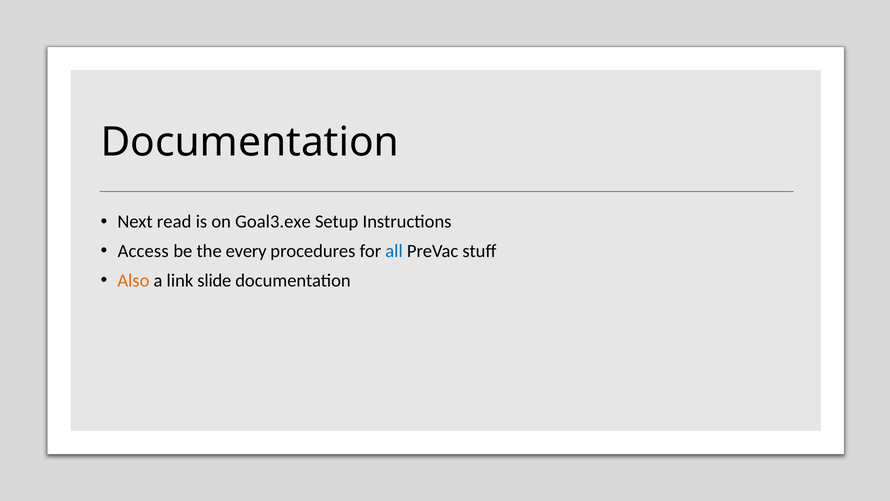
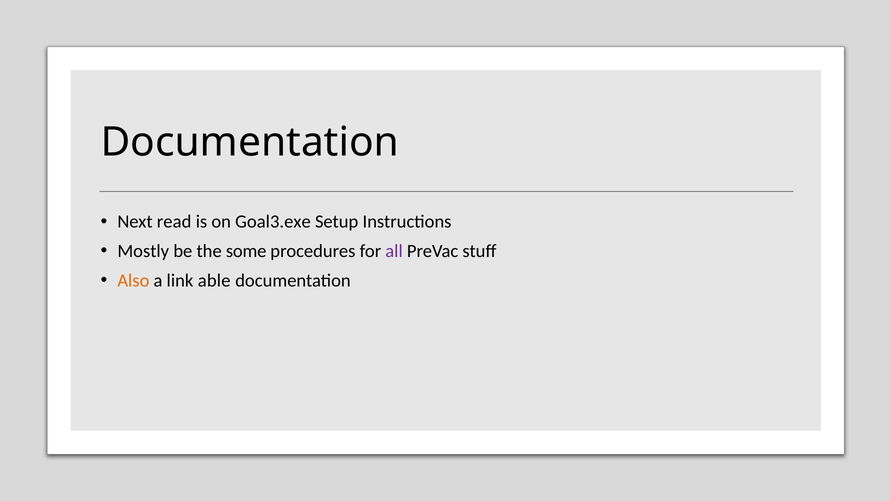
Access: Access -> Mostly (143, 251)
every: every -> some (246, 251)
all colour: blue -> purple (394, 251)
slide: slide -> able (214, 280)
